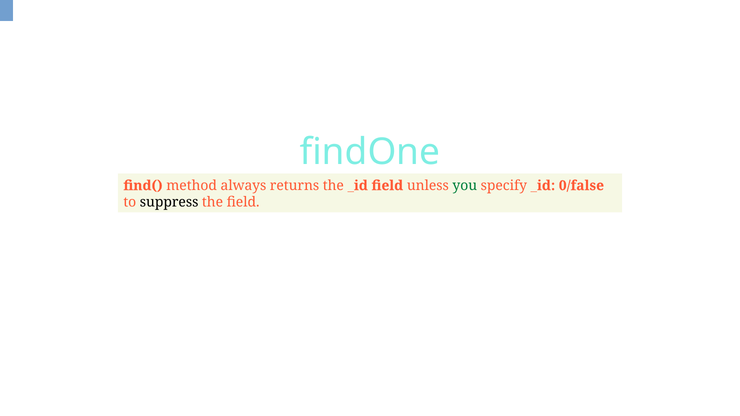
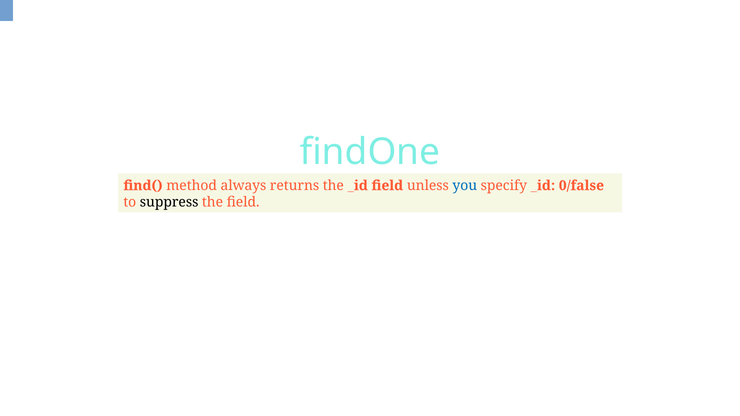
you colour: green -> blue (465, 186)
